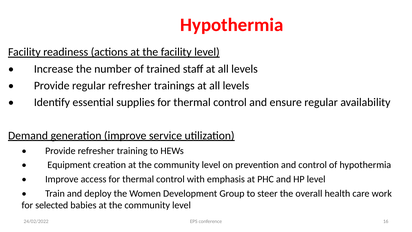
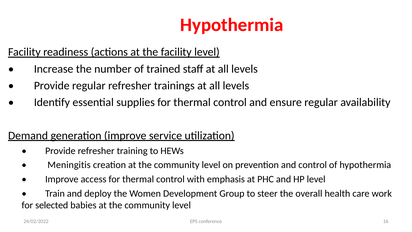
Equipment: Equipment -> Meningitis (69, 165)
